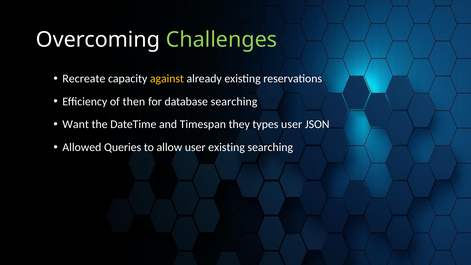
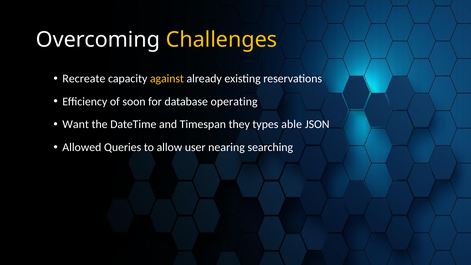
Challenges colour: light green -> yellow (221, 40)
then: then -> soon (134, 101)
database searching: searching -> operating (234, 101)
types user: user -> able (292, 124)
user existing: existing -> nearing (227, 147)
